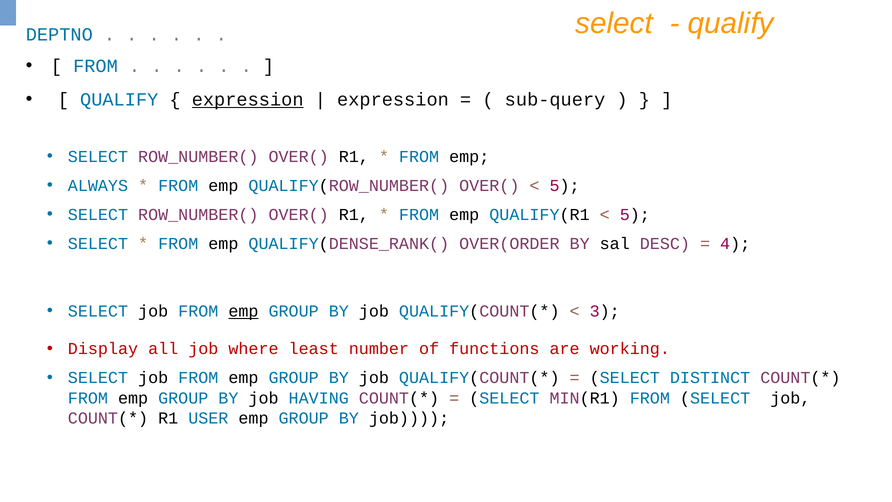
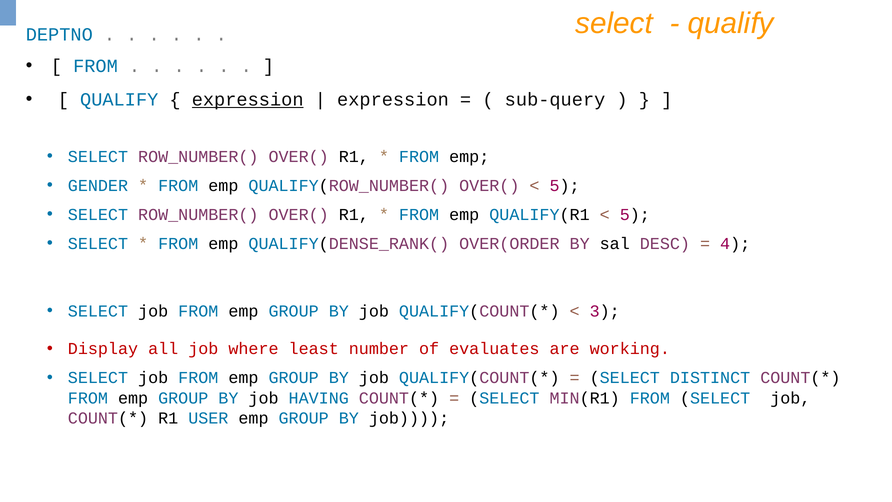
ALWAYS: ALWAYS -> GENDER (98, 186)
emp underline: present -> none (243, 311)
functions: functions -> evaluates (494, 349)
